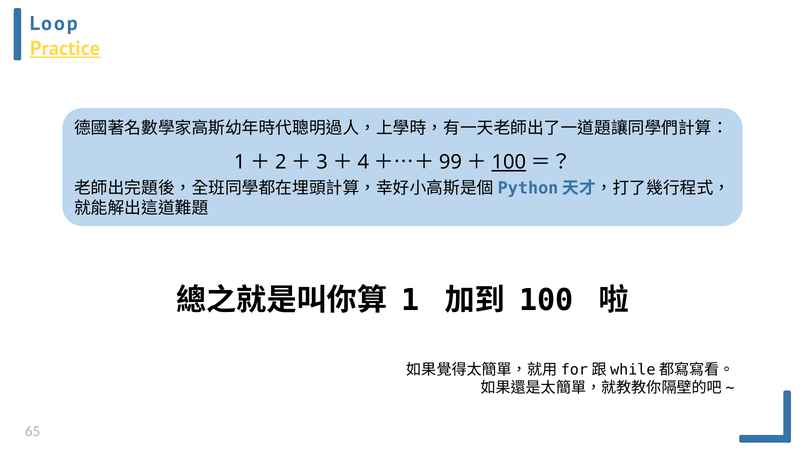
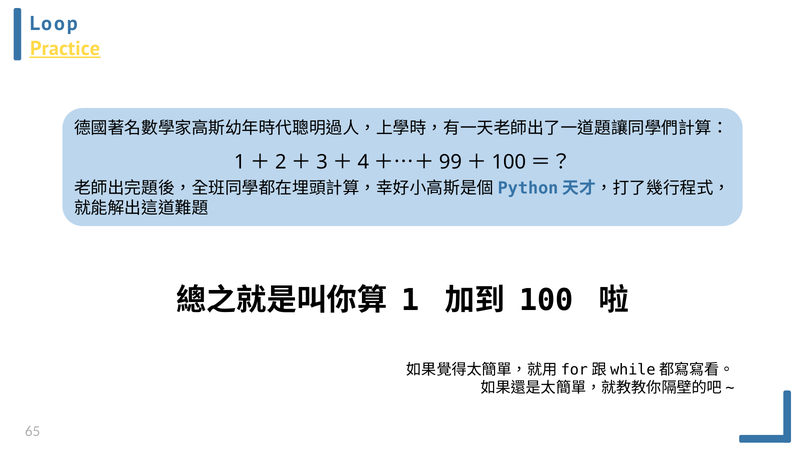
100 underline: present -> none (509, 162)
